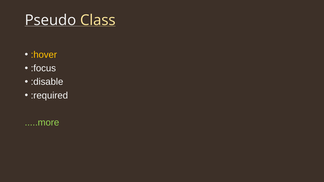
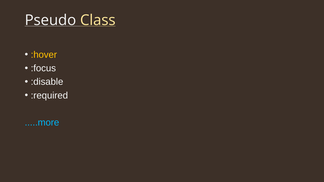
.....more colour: light green -> light blue (42, 123)
